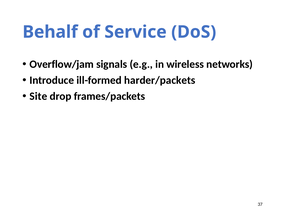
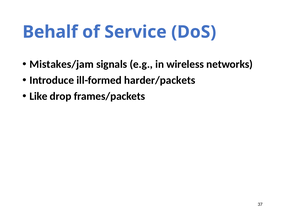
Overflow/jam: Overflow/jam -> Mistakes/jam (62, 64)
Site: Site -> Like (38, 96)
